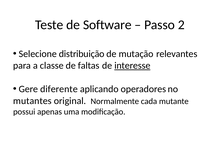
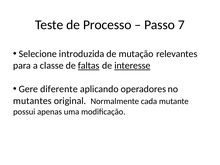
Software: Software -> Processo (107, 25)
2: 2 -> 7 (181, 25)
distribuição: distribuição -> introduzida (82, 54)
faltas underline: none -> present (89, 66)
